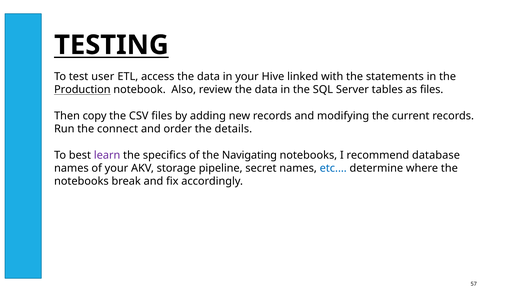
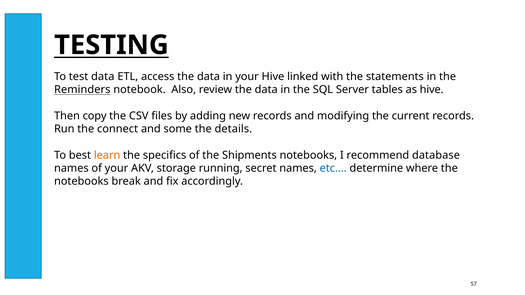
test user: user -> data (103, 77)
Production: Production -> Reminders (82, 90)
as files: files -> hive (432, 90)
order: order -> some (178, 129)
learn colour: purple -> orange (107, 155)
Navigating: Navigating -> Shipments (249, 155)
pipeline: pipeline -> running (221, 168)
